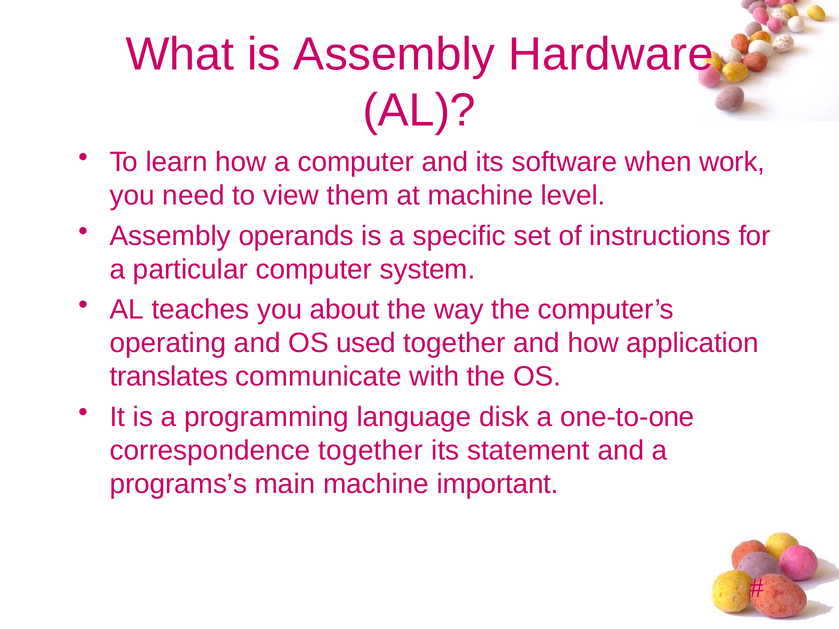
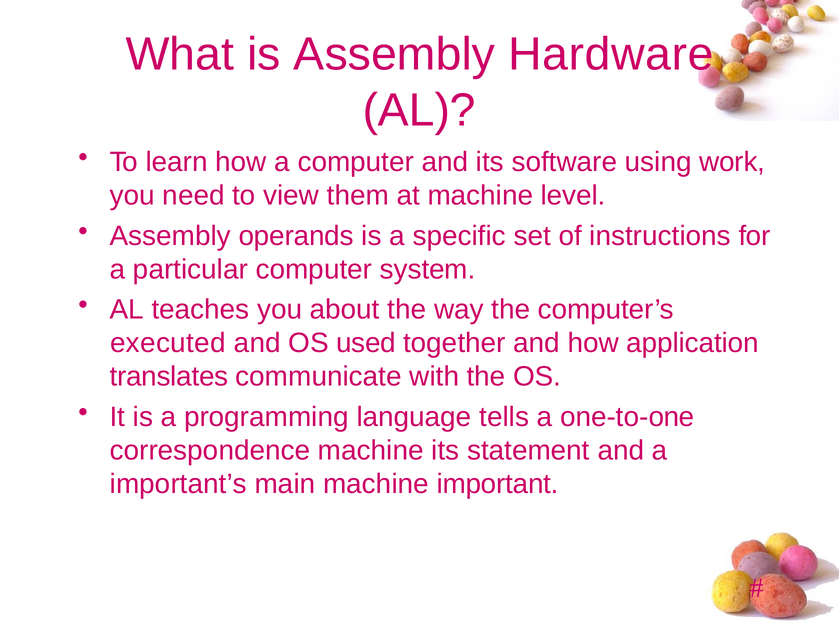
when: when -> using (658, 162)
operating: operating -> executed (168, 343)
disk: disk -> tells (504, 417)
correspondence together: together -> machine (371, 451)
programs’s: programs’s -> important’s (178, 484)
